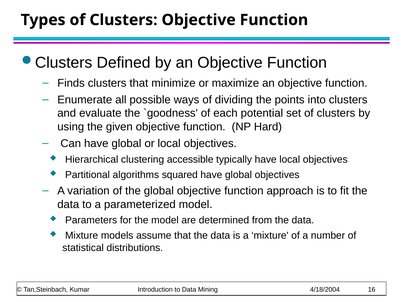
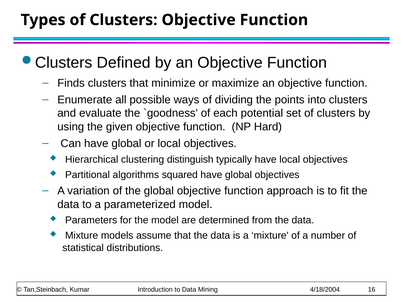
accessible: accessible -> distinguish (190, 160)
